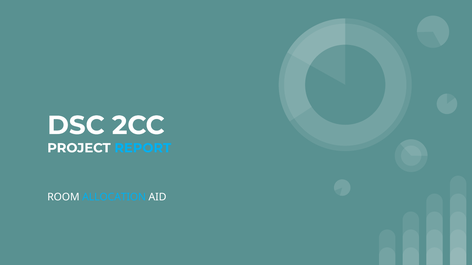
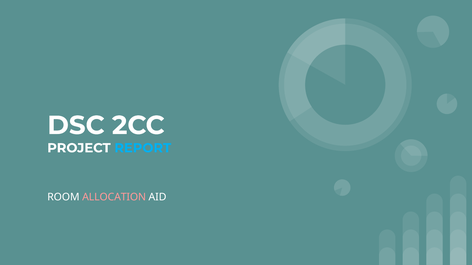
ALLOCATION colour: light blue -> pink (114, 197)
